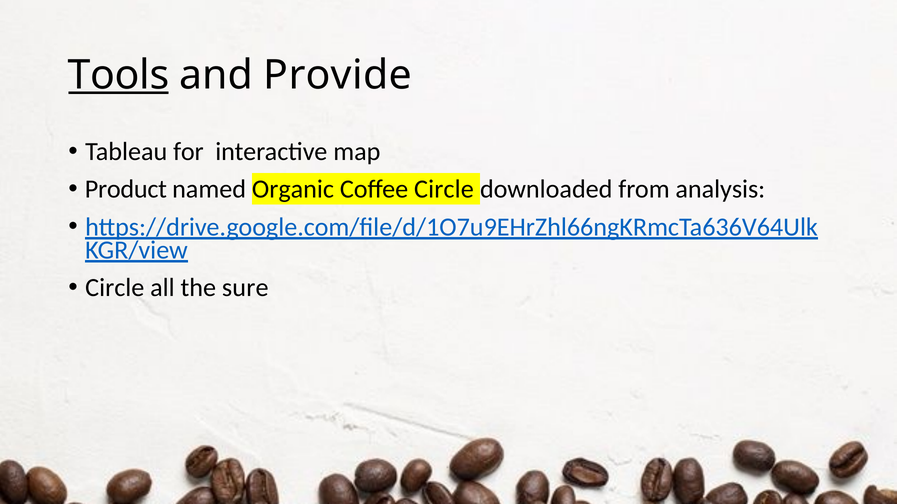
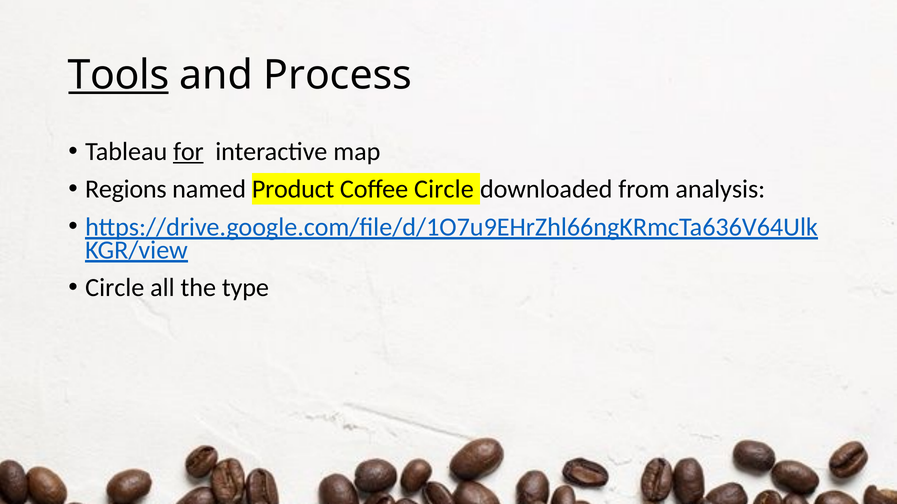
Provide: Provide -> Process (338, 75)
for underline: none -> present (188, 152)
Product: Product -> Regions (126, 189)
Organic: Organic -> Product (293, 189)
sure: sure -> type (245, 288)
